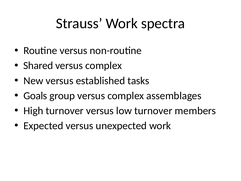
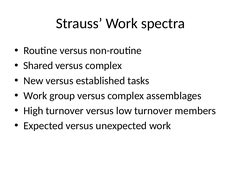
Goals: Goals -> Work (35, 96)
